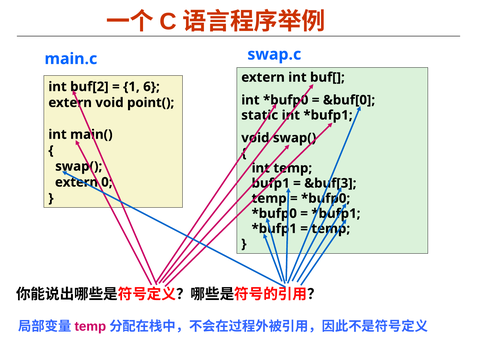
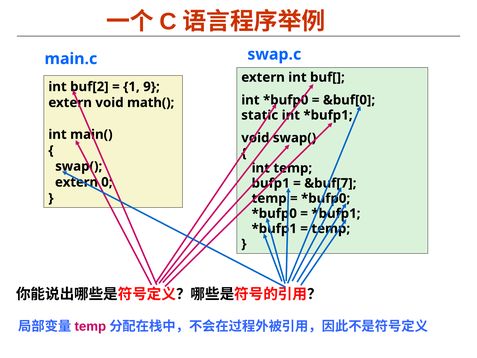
6: 6 -> 9 (151, 87)
point(: point( -> math( (151, 103)
&buf[3: &buf[3 -> &buf[7 (330, 183)
